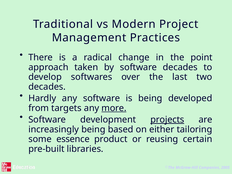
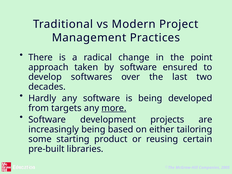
software decades: decades -> ensured (180, 67)
projects underline: present -> none (167, 120)
essence: essence -> starting (73, 139)
